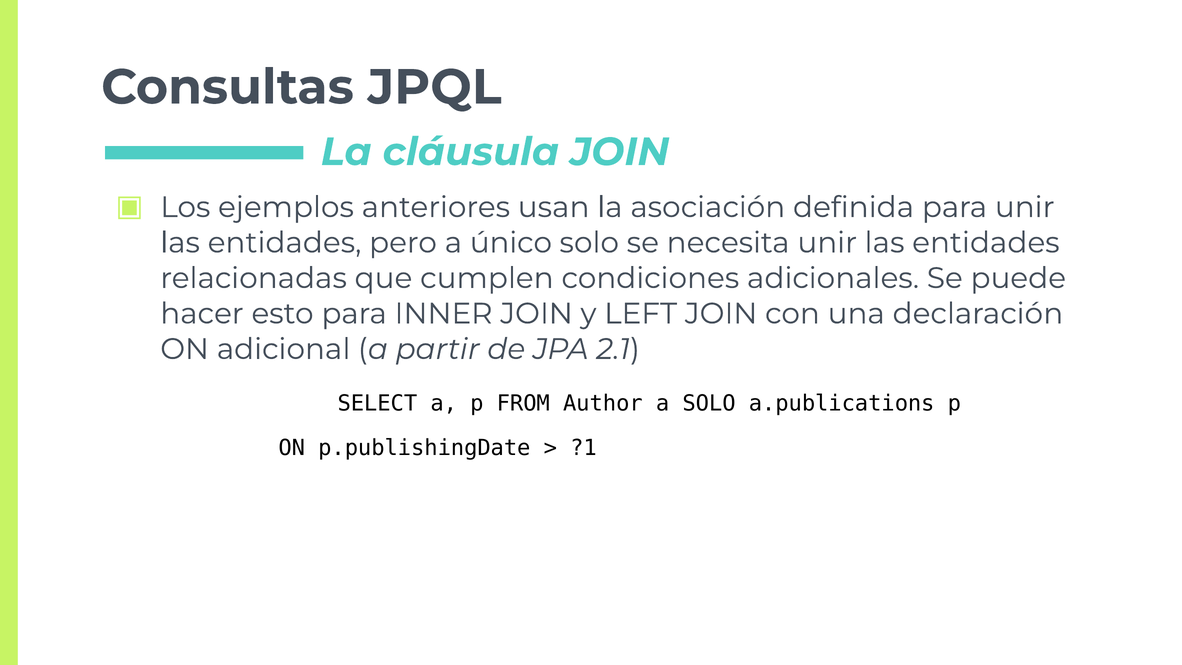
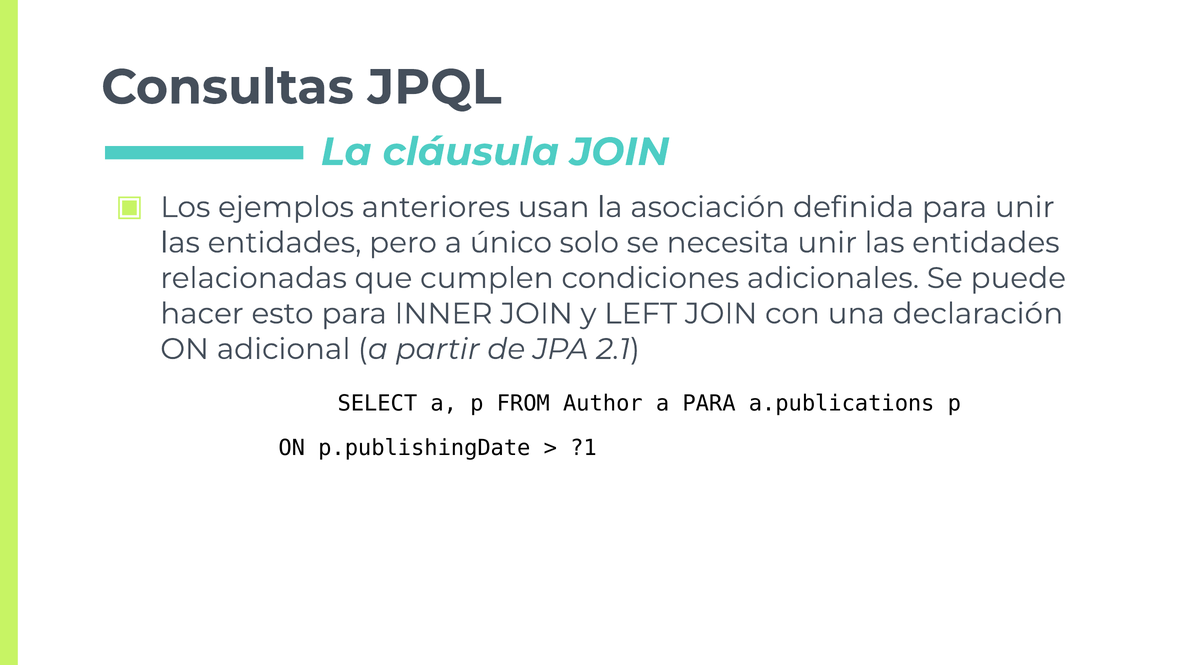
a SOLO: SOLO -> PARA (709, 403)
